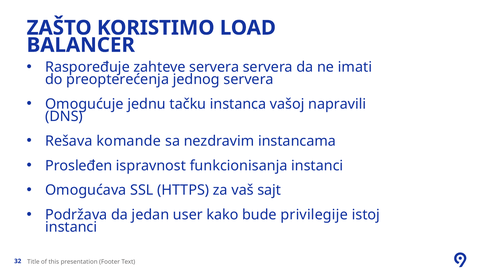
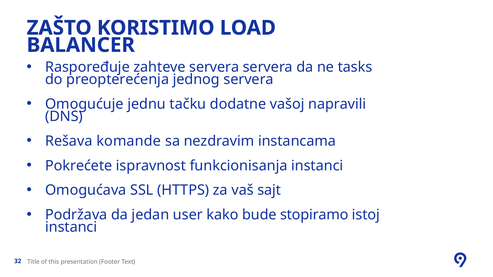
imati: imati -> tasks (355, 67)
instanca: instanca -> dodatne (238, 104)
Prosleđen: Prosleđen -> Pokrećete (79, 166)
privilegije: privilegije -> stopiramo (314, 215)
